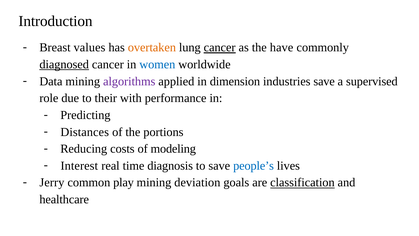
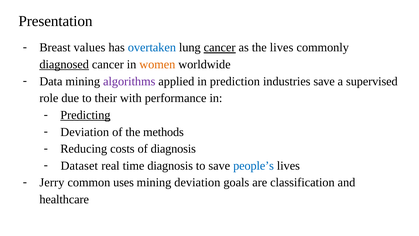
Introduction: Introduction -> Presentation (55, 21)
overtaken colour: orange -> blue (152, 47)
the have: have -> lives (282, 47)
women colour: blue -> orange (157, 64)
dimension: dimension -> prediction (235, 81)
Predicting underline: none -> present (85, 115)
Distances: Distances -> Deviation (85, 132)
portions: portions -> methods (163, 132)
of modeling: modeling -> diagnosis (173, 149)
Interest: Interest -> Dataset (79, 166)
play: play -> uses (124, 182)
classification underline: present -> none (302, 182)
